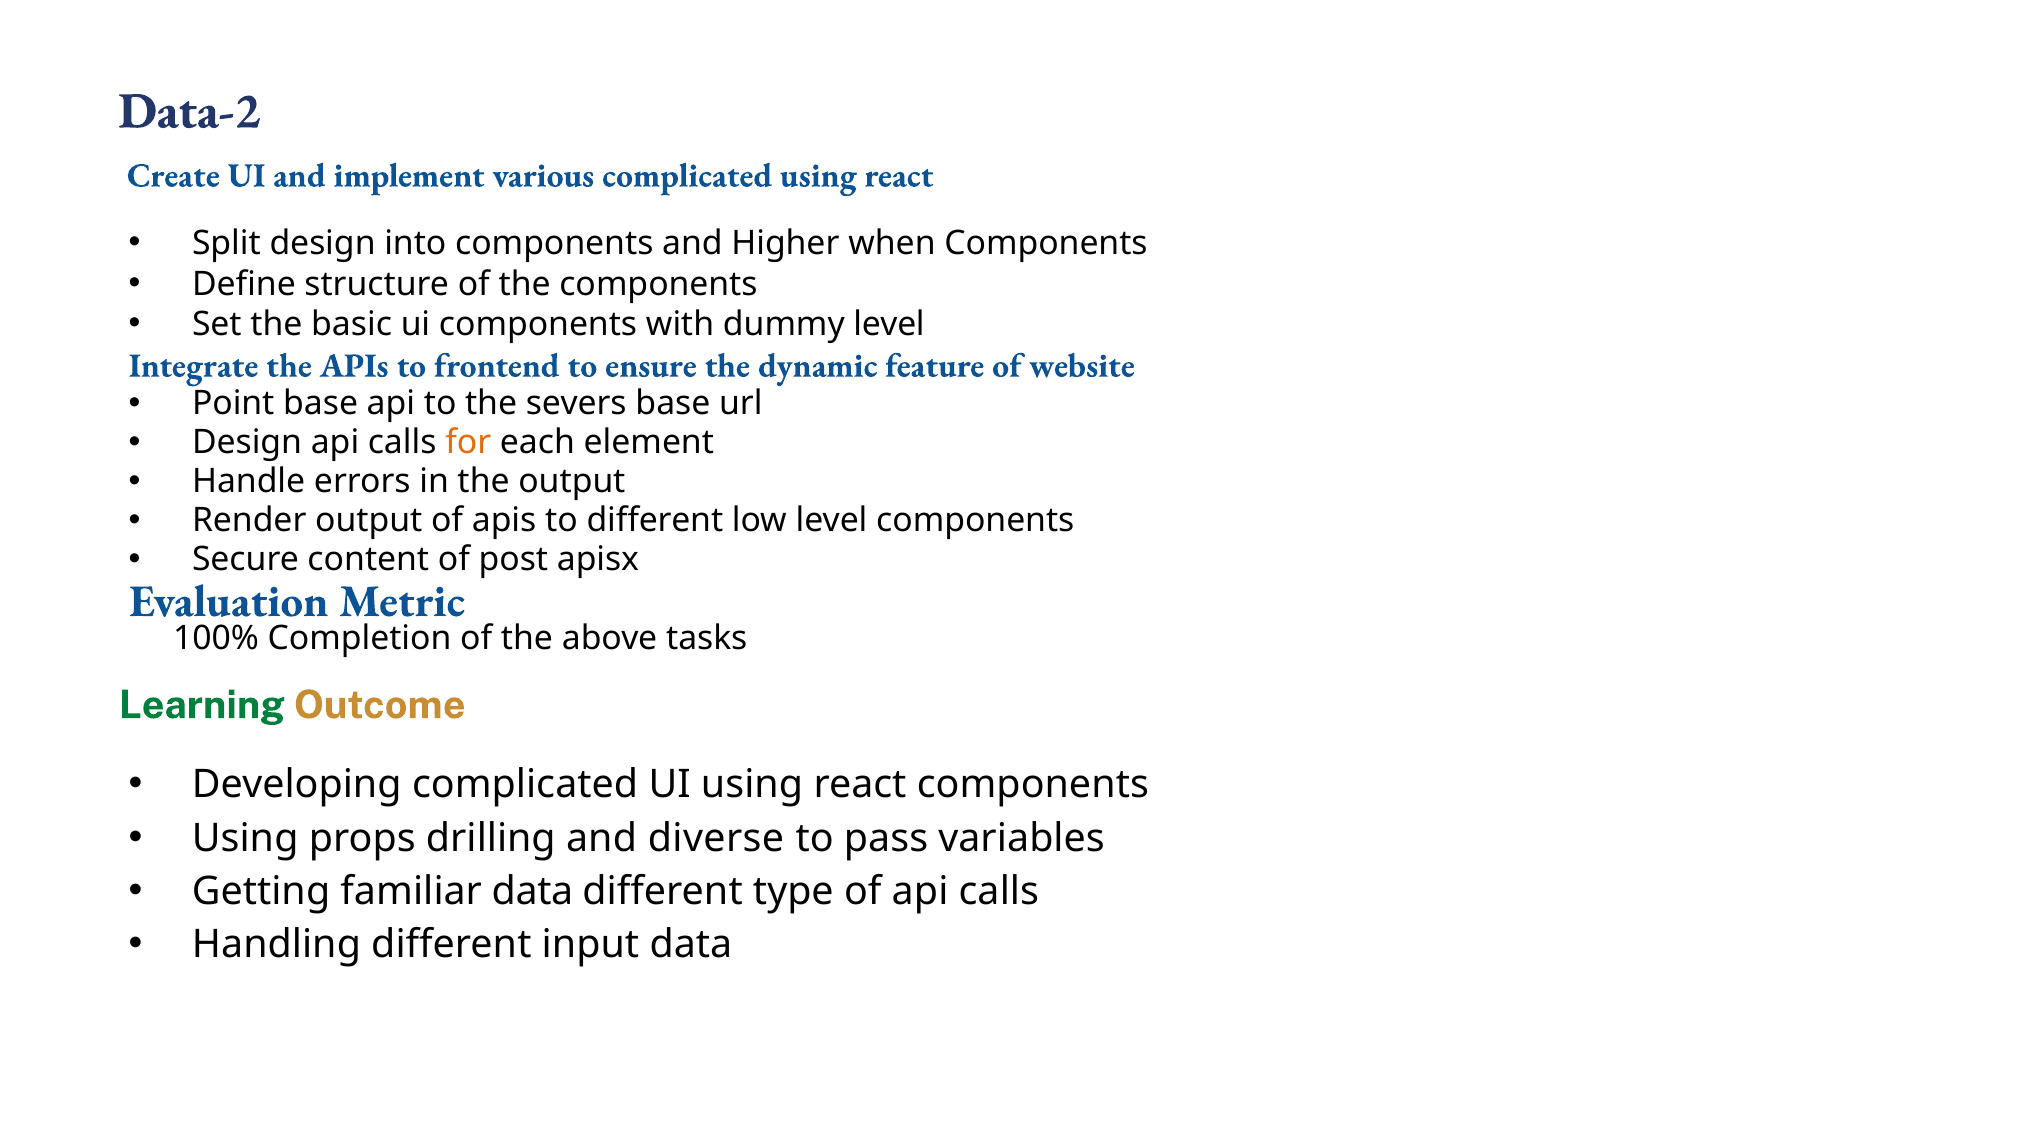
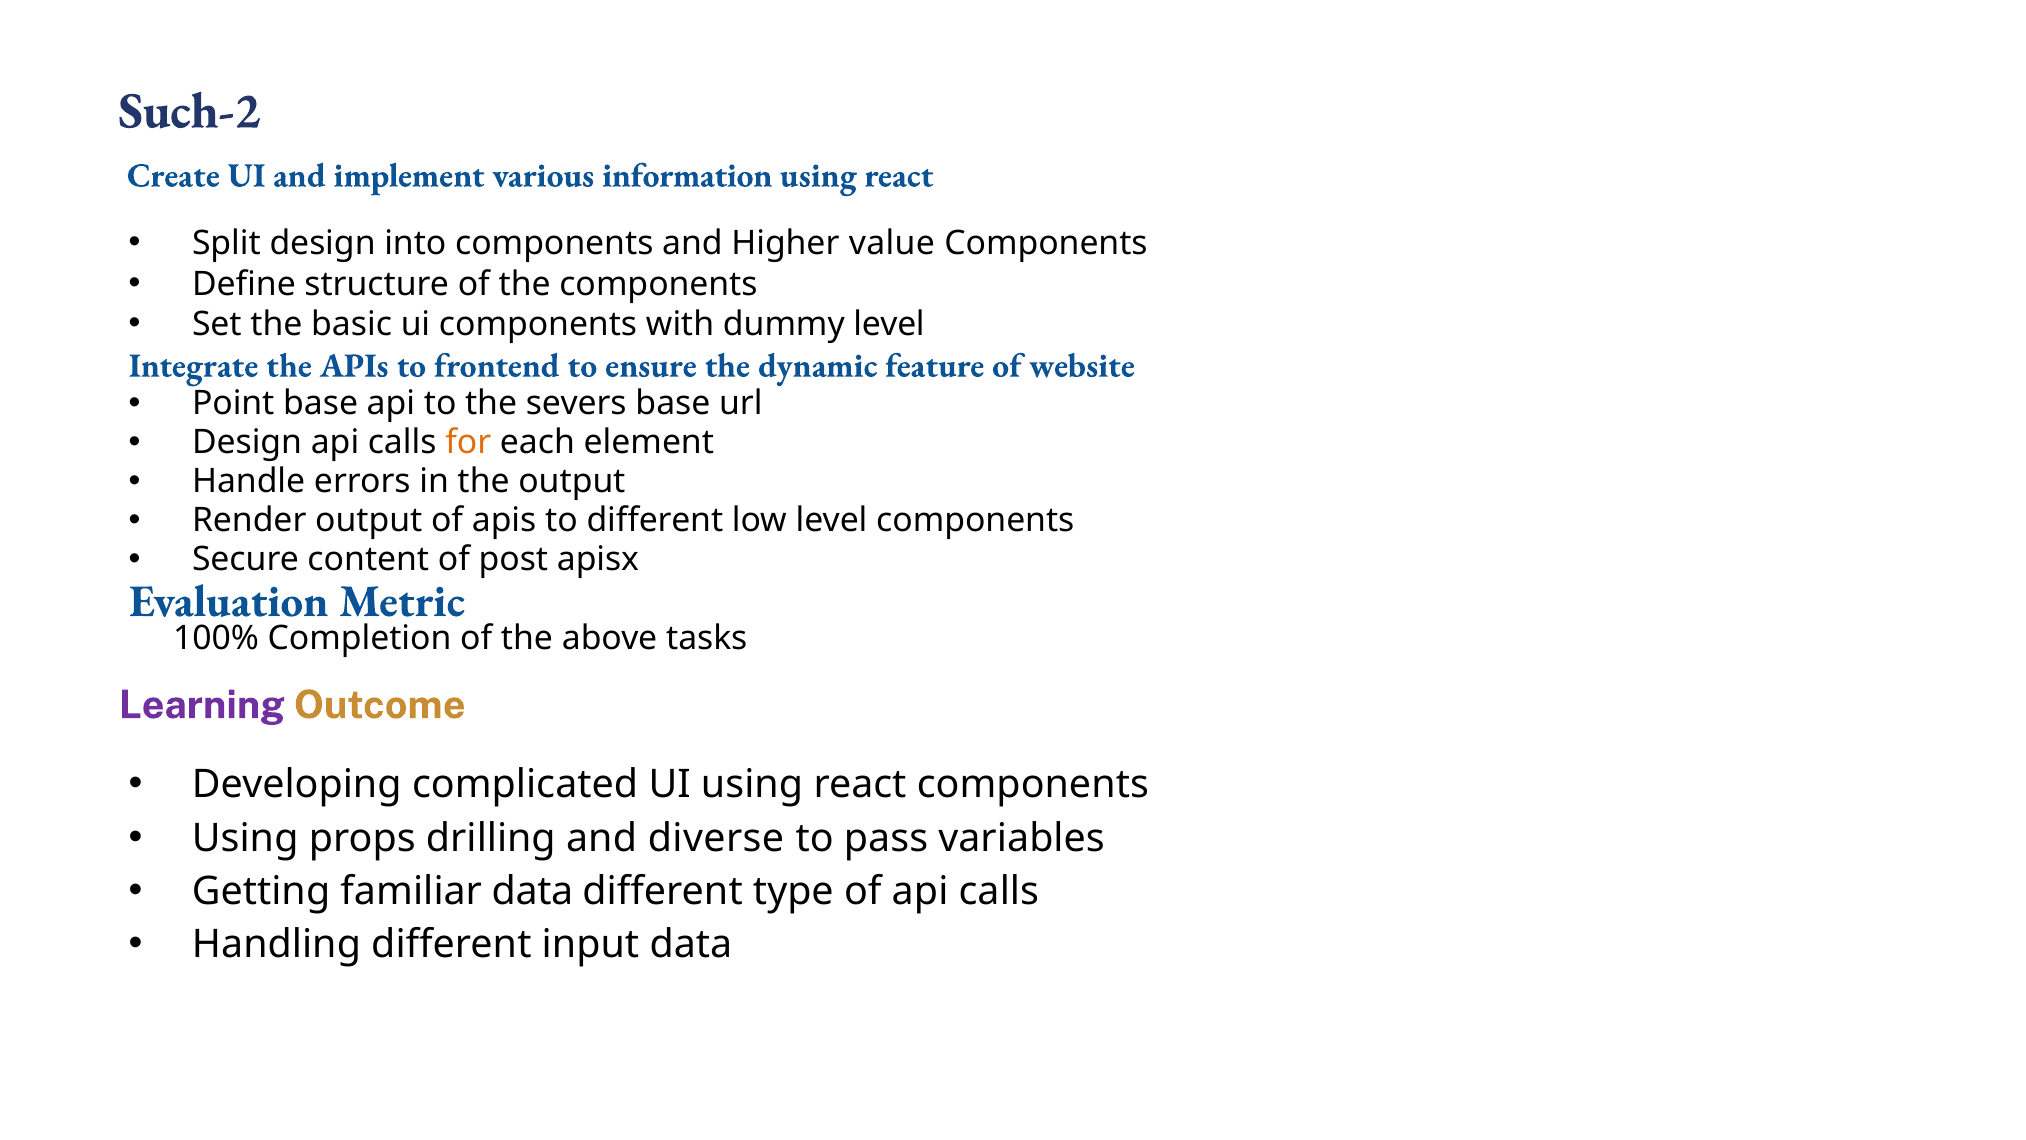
Data-2: Data-2 -> Such-2 (189, 111)
various complicated: complicated -> information (687, 175)
when: when -> value (892, 243)
Learning colour: green -> purple (202, 705)
